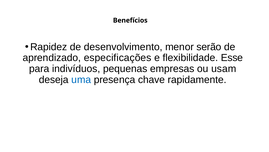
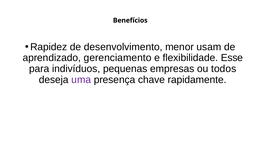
serão: serão -> usam (209, 47)
especificações: especificações -> gerenciamento (118, 58)
usam: usam -> todos (224, 68)
uma colour: blue -> purple (81, 79)
